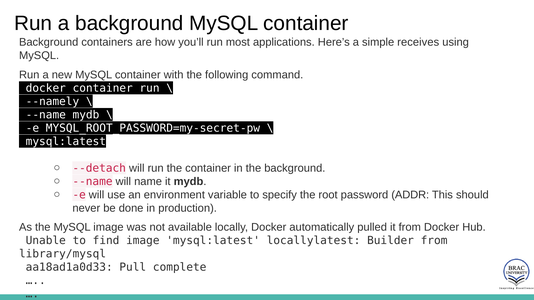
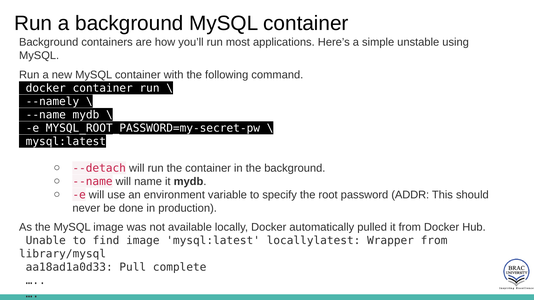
receives: receives -> unstable (418, 42)
Builder: Builder -> Wrapper (391, 241)
